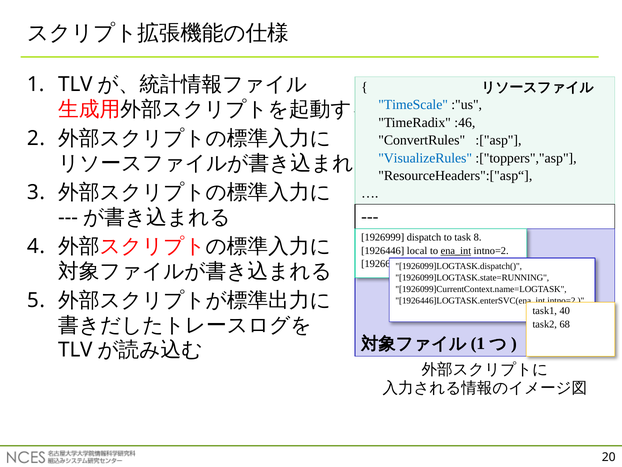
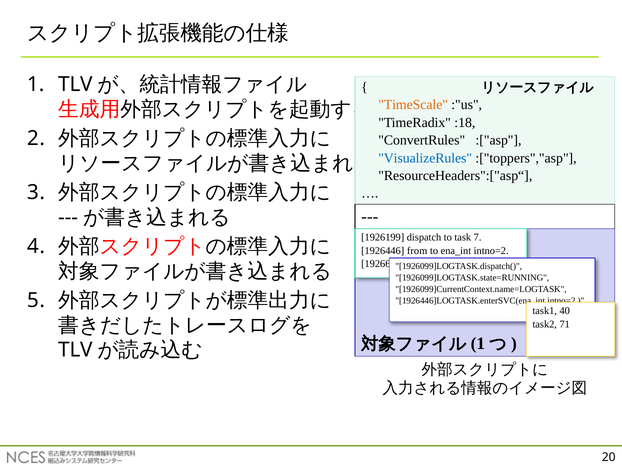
TimeScale colour: blue -> orange (413, 105)
:46: :46 -> :18 (465, 122)
1926999: 1926999 -> 1926199 (383, 237)
8: 8 -> 7 (478, 237)
1926446 local: local -> from (417, 250)
ena_int underline: present -> none (456, 250)
68: 68 -> 71 (565, 324)
